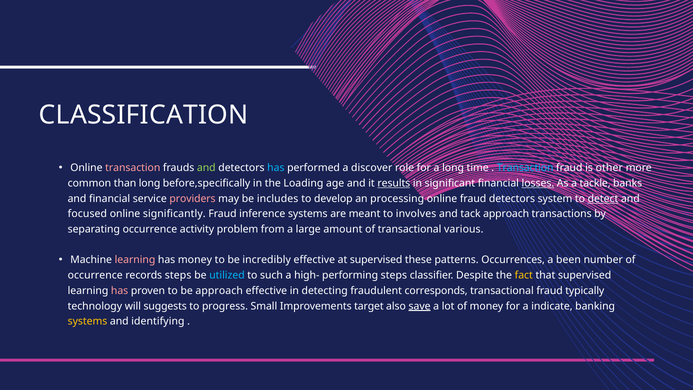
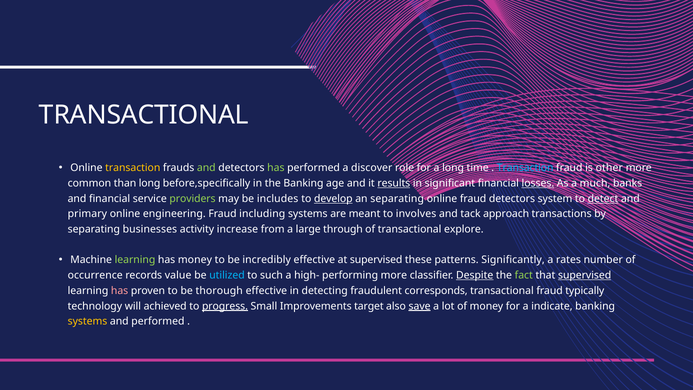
CLASSIFICATION: CLASSIFICATION -> TRANSACTIONAL (144, 115)
transaction colour: pink -> yellow (133, 168)
has colour: light blue -> light green (276, 168)
the Loading: Loading -> Banking (303, 183)
tackle: tackle -> much (595, 183)
providers colour: pink -> light green (193, 199)
develop underline: none -> present (333, 199)
an processing: processing -> separating (397, 199)
focused: focused -> primary (87, 214)
significantly: significantly -> engineering (174, 214)
inference: inference -> including (262, 214)
separating occurrence: occurrence -> businesses (150, 229)
problem: problem -> increase (237, 229)
amount: amount -> through (343, 229)
various: various -> explore (464, 229)
learning colour: pink -> light green (135, 260)
Occurrences: Occurrences -> Significantly (513, 260)
been: been -> rates (568, 260)
records steps: steps -> value (178, 275)
performing steps: steps -> more (394, 275)
Despite underline: none -> present (475, 275)
fact colour: yellow -> light green (524, 275)
supervised underline: none -> present (585, 275)
be approach: approach -> thorough (219, 291)
suggests: suggests -> achieved (165, 306)
progress underline: none -> present (225, 306)
and identifying: identifying -> performed (158, 321)
